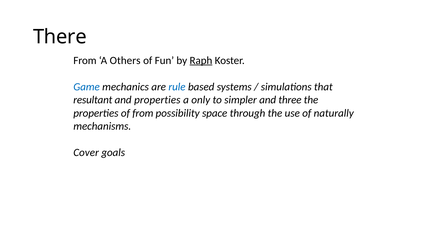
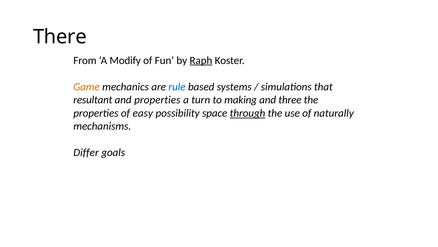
Others: Others -> Modify (125, 60)
Game colour: blue -> orange (87, 87)
only: only -> turn (201, 100)
simpler: simpler -> making (241, 100)
of from: from -> easy (143, 113)
through underline: none -> present (248, 113)
Cover: Cover -> Differ (86, 152)
